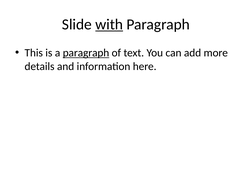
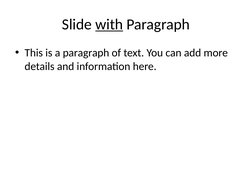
paragraph underline: present -> none (86, 53)
